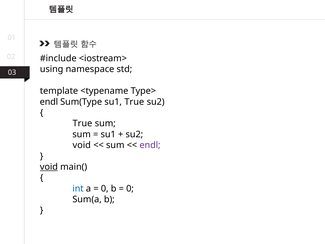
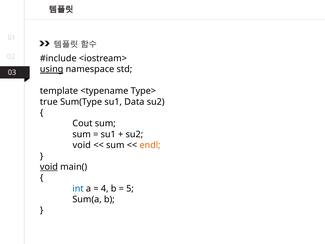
using underline: none -> present (52, 69)
endl: endl -> true (49, 102)
su1 True: True -> Data (134, 102)
True: True -> Cout (82, 123)
endl colour: purple -> orange (150, 145)
0: 0 -> 4 (105, 188)
0: 0 -> 5 (130, 188)
